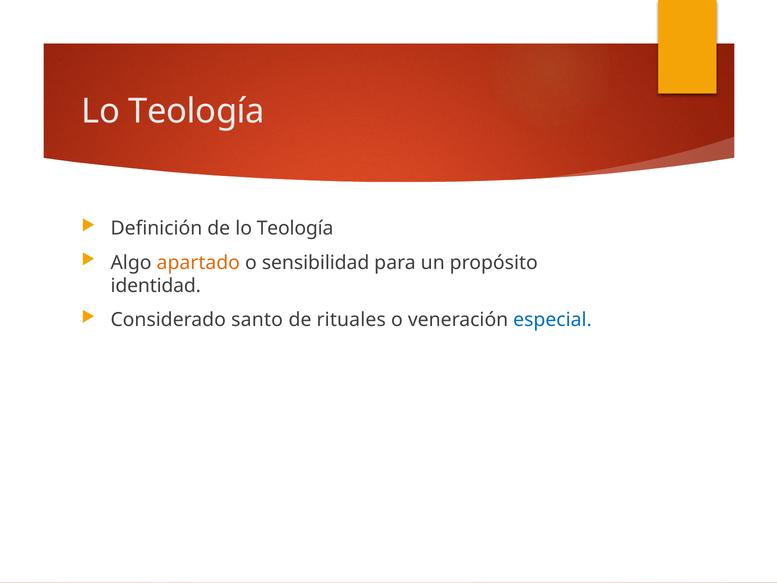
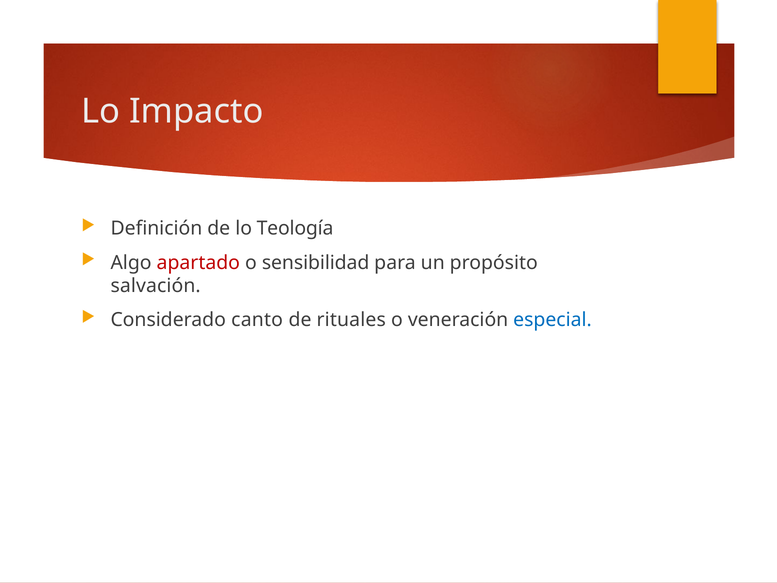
Teología: Teología -> Impacto (196, 111)
apartado colour: orange -> red (198, 263)
identidad: identidad -> salvación (156, 286)
santo: santo -> canto (257, 320)
